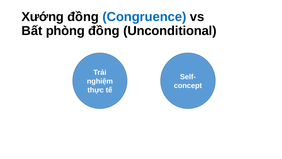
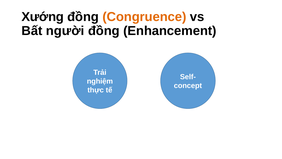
Congruence colour: blue -> orange (144, 17)
phòng: phòng -> người (65, 31)
Unconditional: Unconditional -> Enhancement (170, 31)
